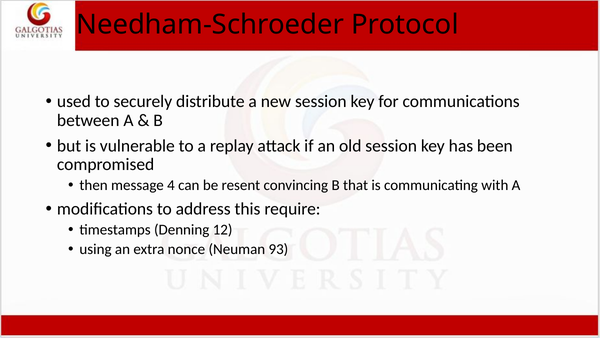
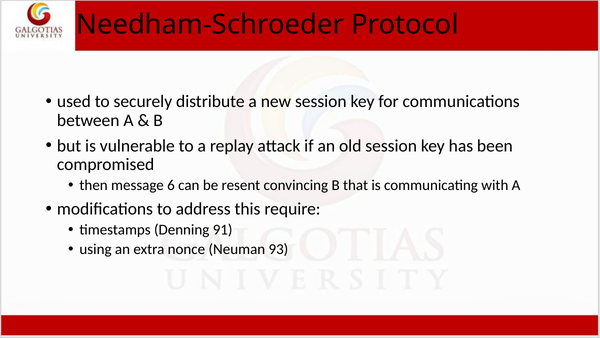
4: 4 -> 6 (171, 185)
12: 12 -> 91 (223, 230)
